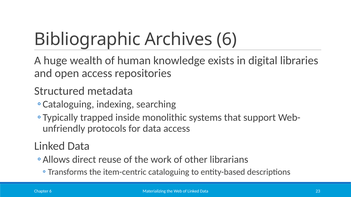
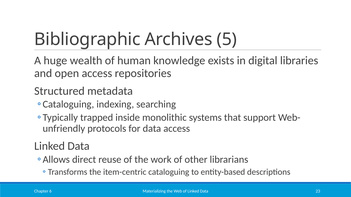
Archives 6: 6 -> 5 (227, 39)
